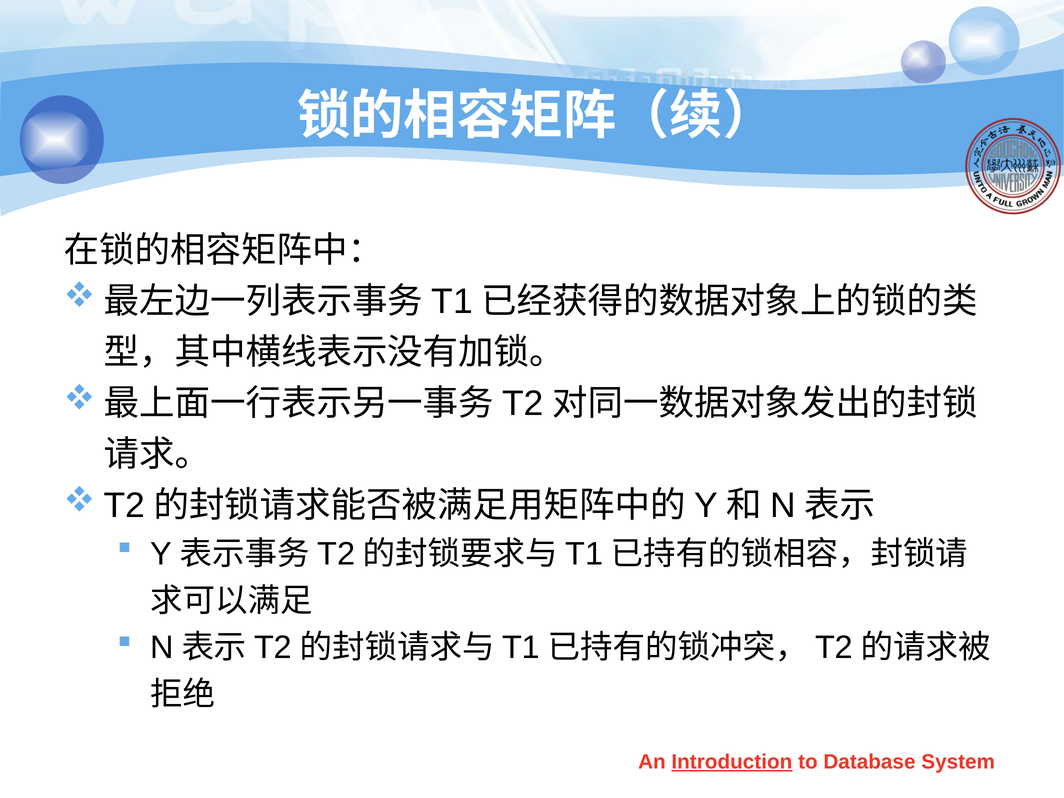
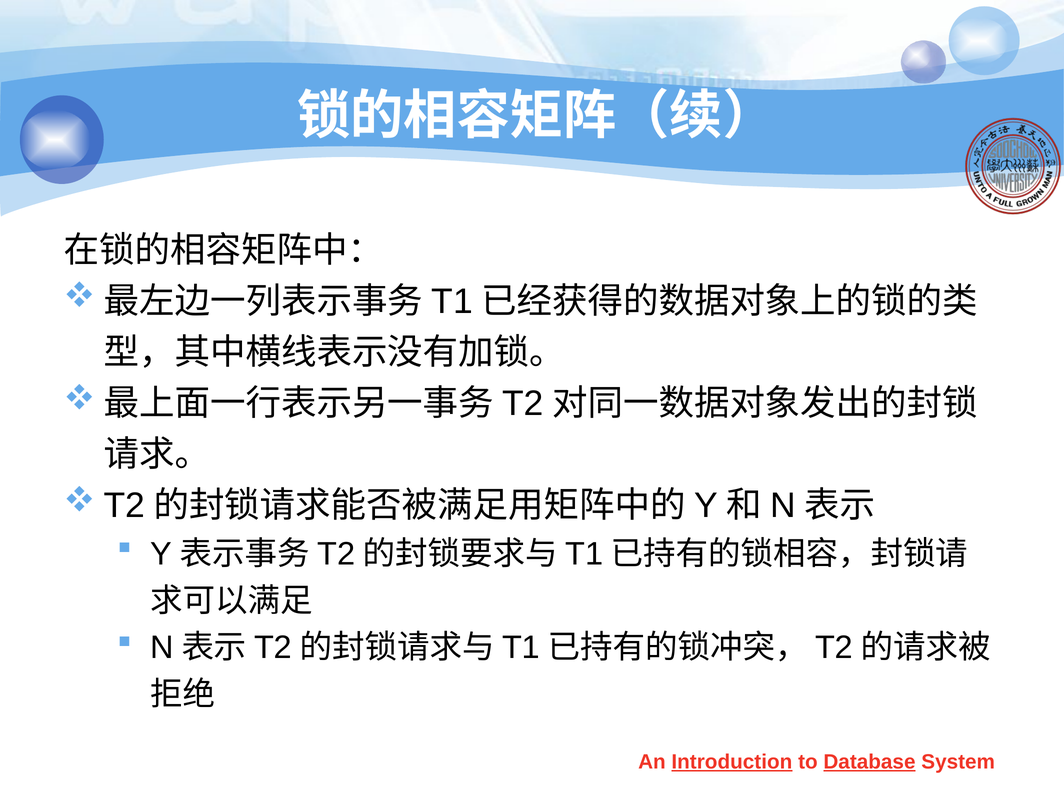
Database underline: none -> present (869, 762)
